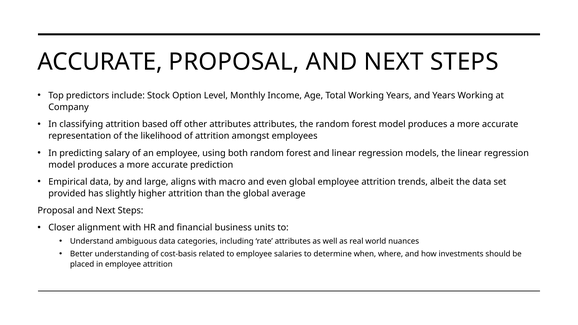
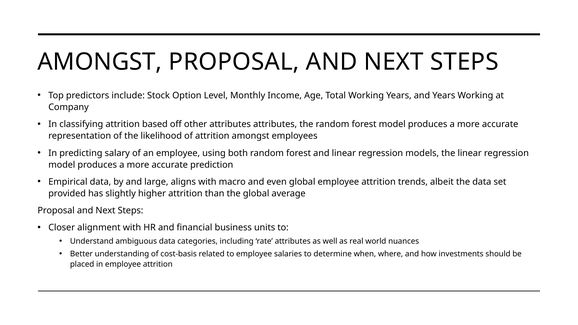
ACCURATE: ACCURATE -> AMONGST (100, 62)
